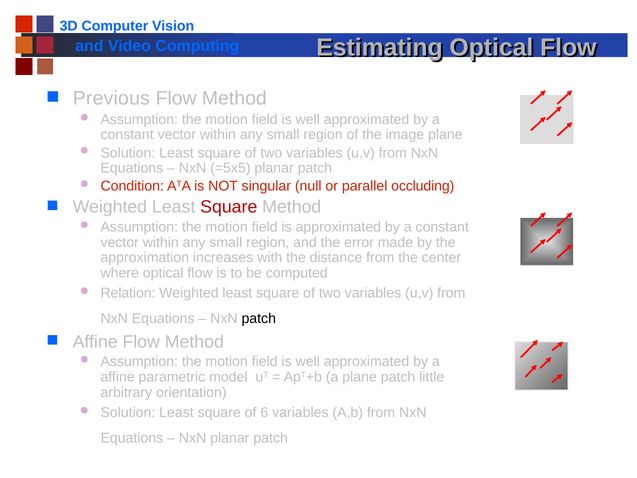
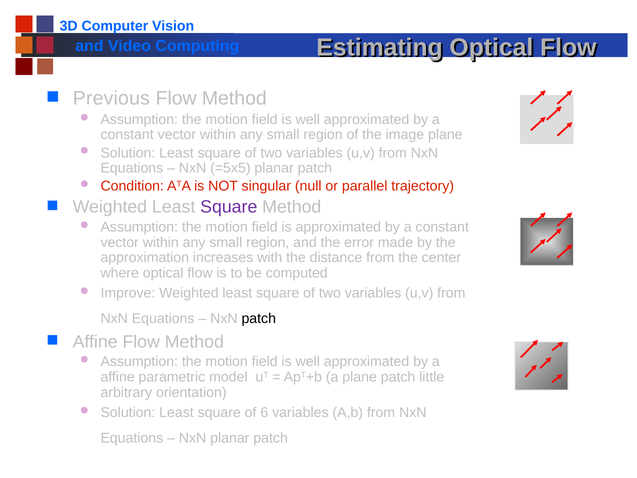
occluding: occluding -> trajectory (423, 186)
Square colour: red -> purple (229, 207)
Relation: Relation -> Improve (128, 293)
